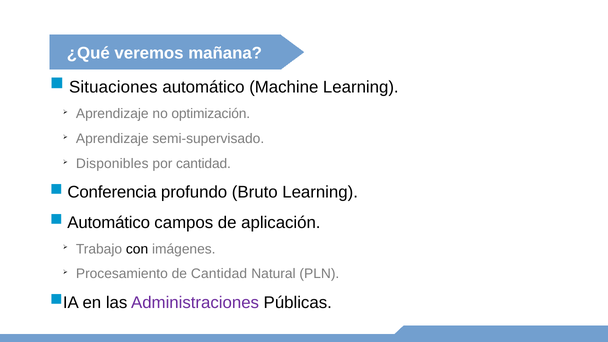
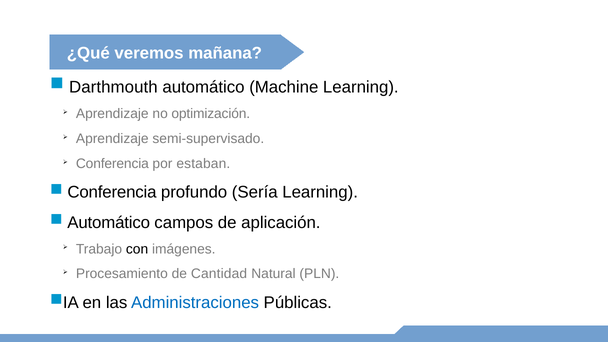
Situaciones: Situaciones -> Darthmouth (113, 87)
Disponibles: Disponibles -> Conferencia (112, 164)
por cantidad: cantidad -> estaban (203, 164)
Bruto: Bruto -> Sería (255, 192)
Administraciones colour: purple -> blue (195, 302)
